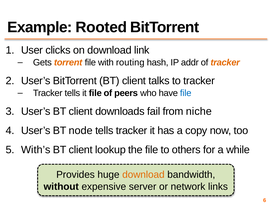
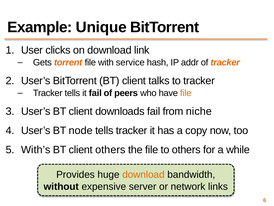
Rooted: Rooted -> Unique (101, 27)
routing: routing -> service (130, 62)
it file: file -> fail (95, 93)
file colour: blue -> orange (186, 93)
client lookup: lookup -> others (110, 149)
